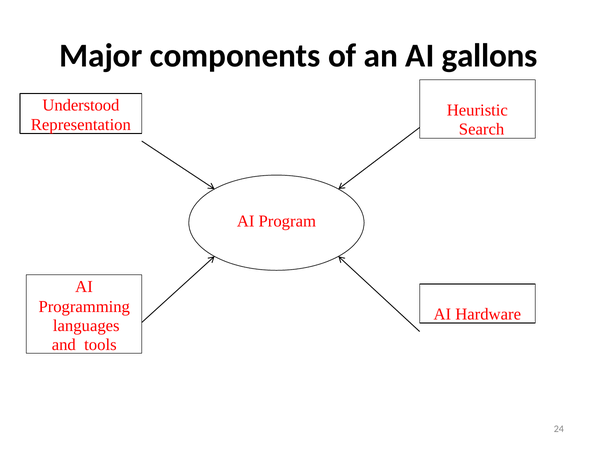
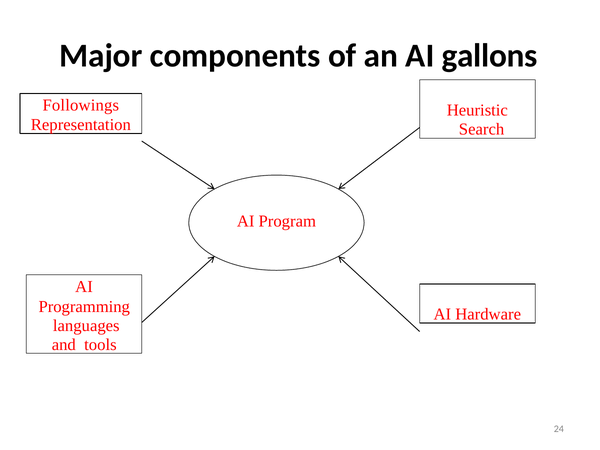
Understood: Understood -> Followings (81, 105)
